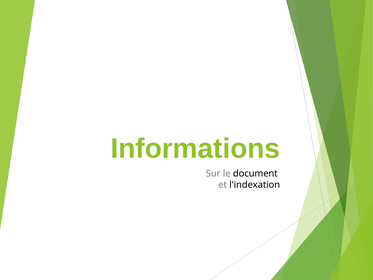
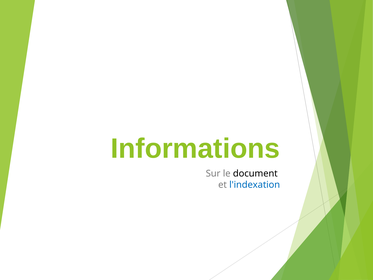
l'indexation colour: black -> blue (255, 185)
